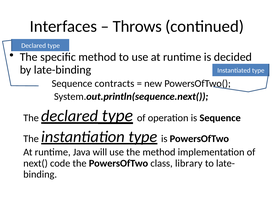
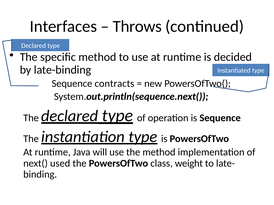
code: code -> used (60, 164)
library: library -> weight (189, 164)
